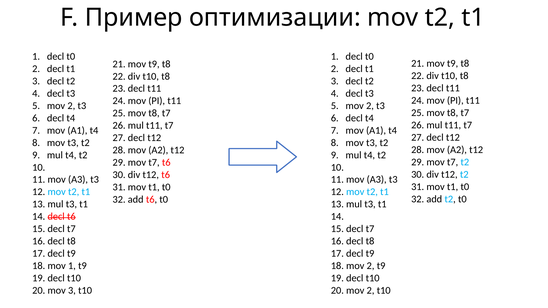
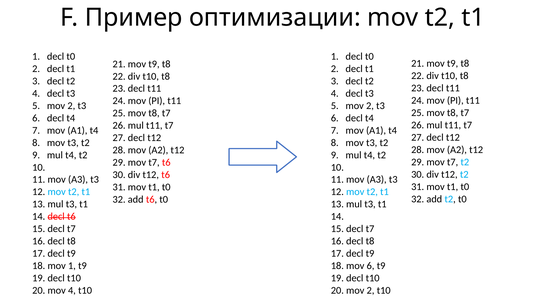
18 mov 2: 2 -> 6 (371, 266)
mov 3: 3 -> 4 (72, 291)
